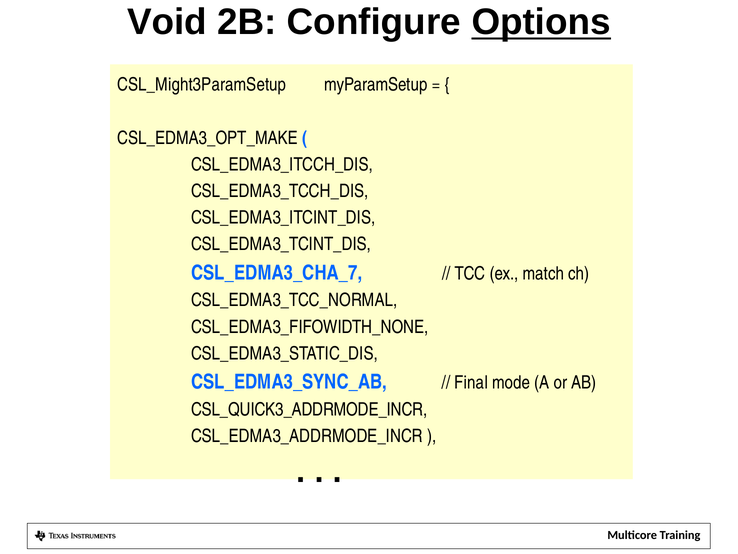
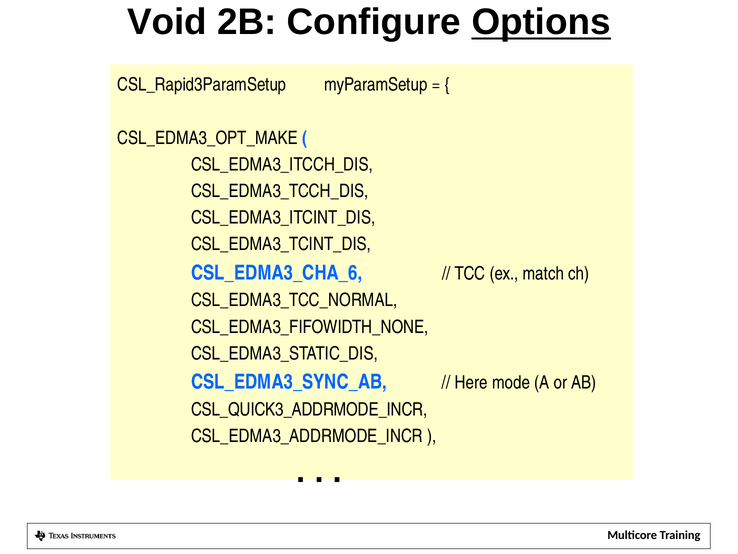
CSL_Might3ParamSetup: CSL_Might3ParamSetup -> CSL_Rapid3ParamSetup (202, 85)
CSL_EDMA3_CHA_7: CSL_EDMA3_CHA_7 -> CSL_EDMA3_CHA_6 (277, 272)
Final: Final -> Here (471, 382)
